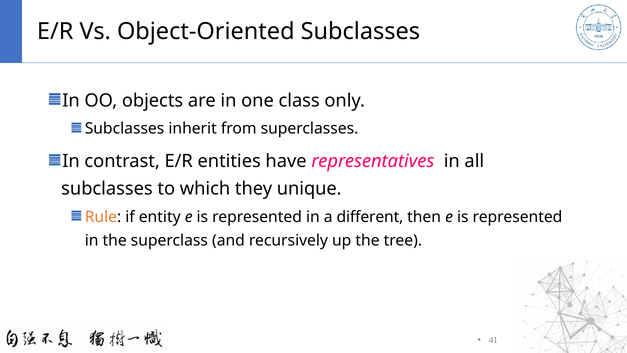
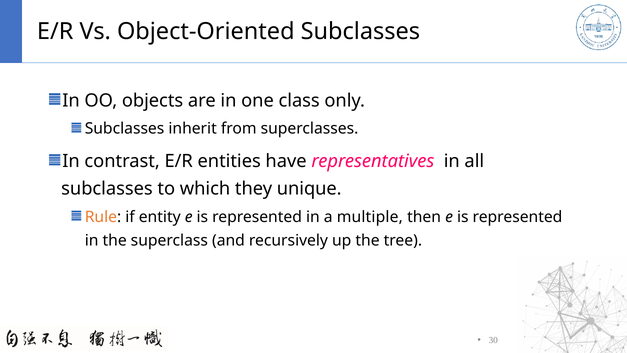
different: different -> multiple (370, 217)
41: 41 -> 30 (493, 340)
